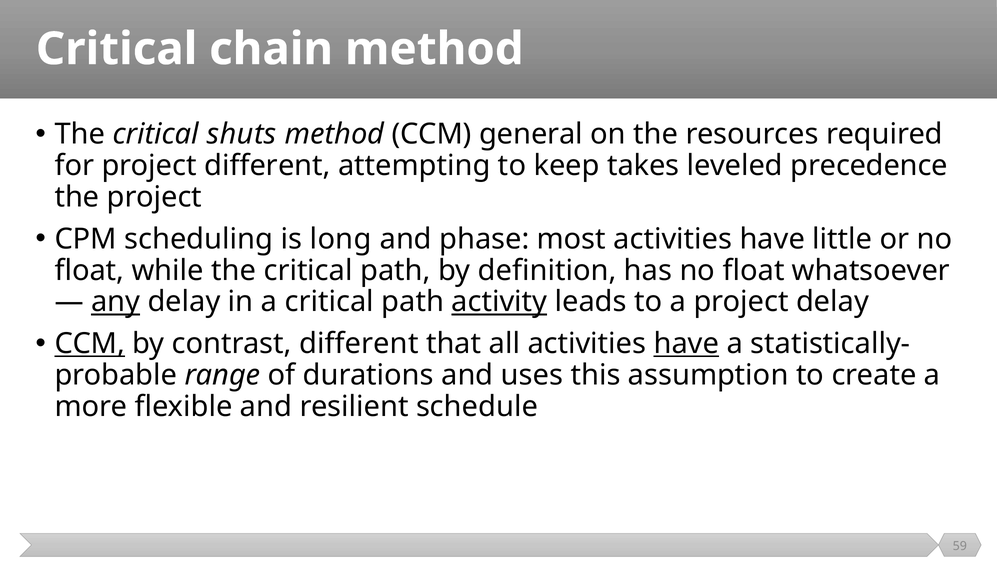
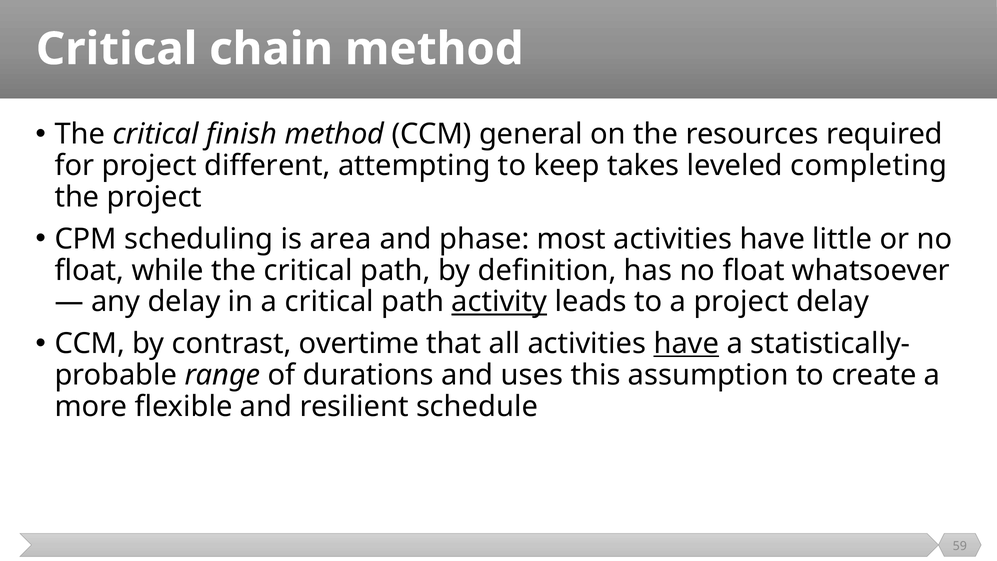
shuts: shuts -> finish (242, 134)
precedence: precedence -> completing (869, 166)
long: long -> area (341, 239)
any underline: present -> none (116, 302)
CCM underline: present -> none (90, 344)
contrast different: different -> overtime (359, 344)
